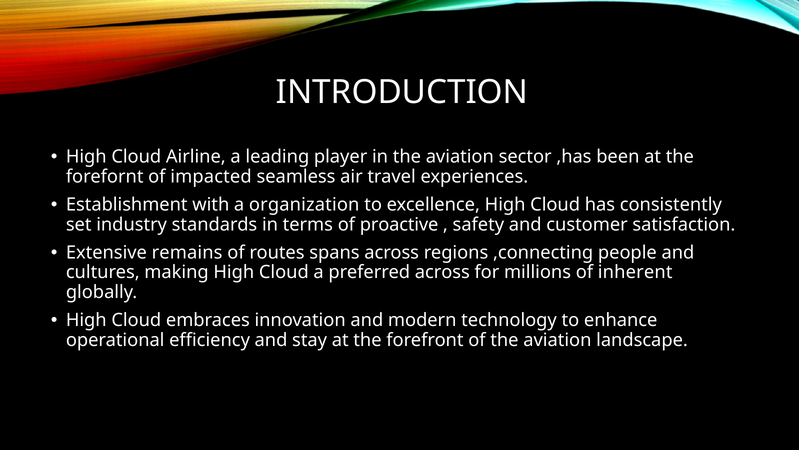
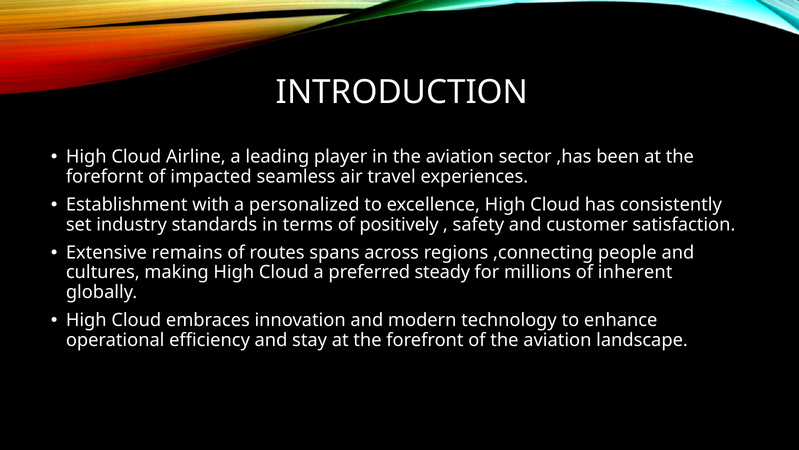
organization: organization -> personalized (304, 204)
proactive: proactive -> positively (399, 224)
preferred across: across -> steady (442, 272)
